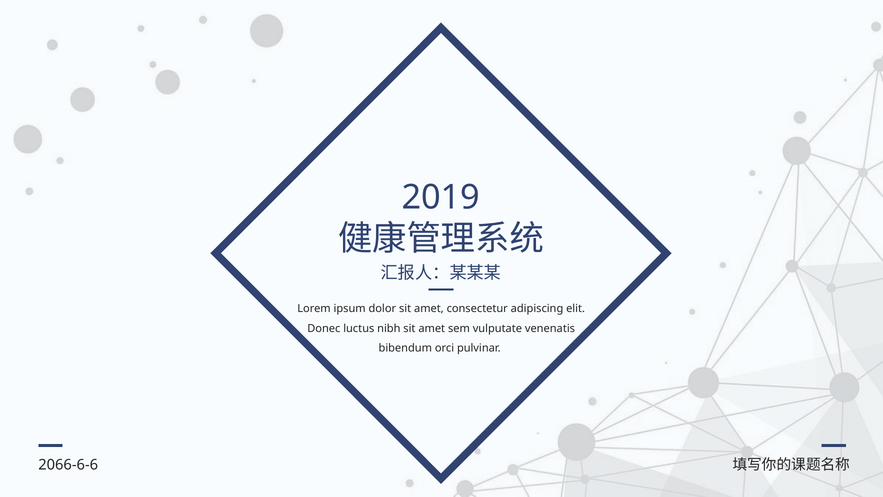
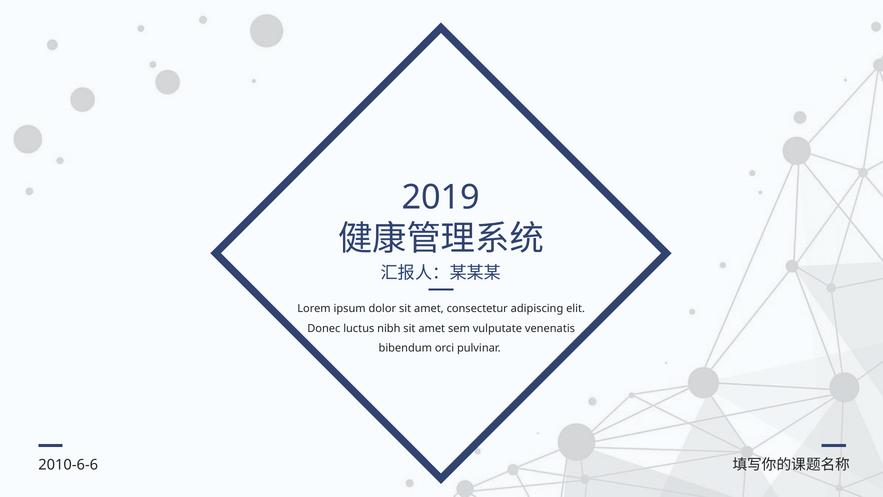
2066-6-6: 2066-6-6 -> 2010-6-6 (68, 465)
